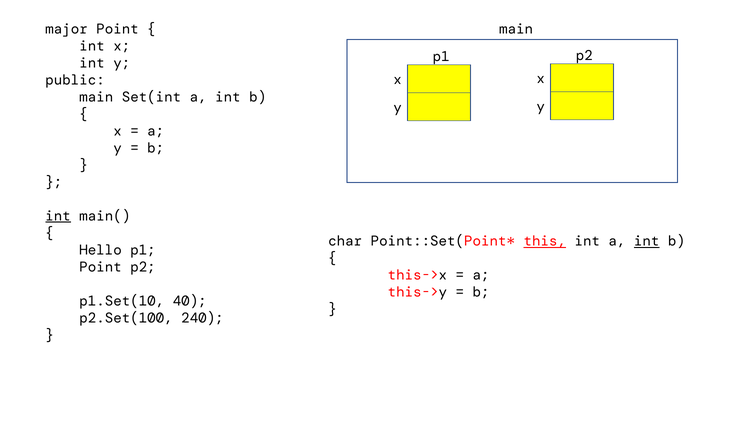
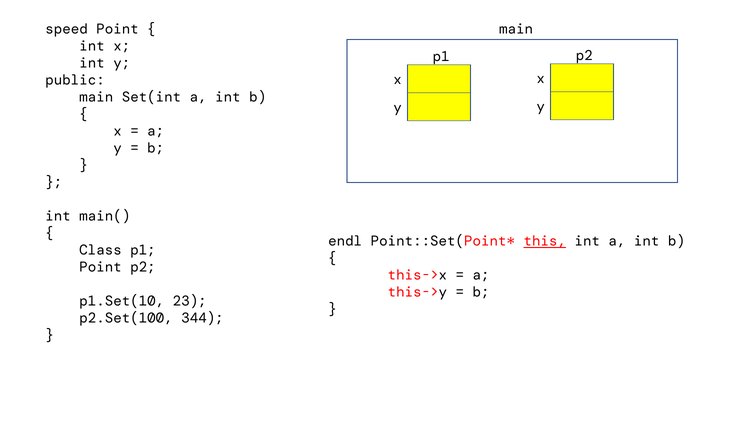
major: major -> speed (67, 29)
int underline: present -> none (58, 216)
char: char -> endl (345, 241)
int underline: present -> none (647, 241)
Hello: Hello -> Class (101, 250)
40: 40 -> 23 (190, 301)
240: 240 -> 344 (202, 318)
